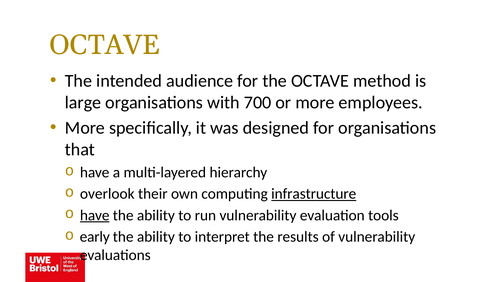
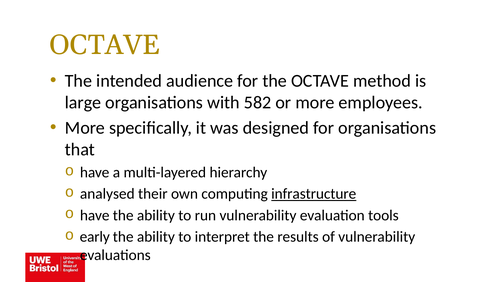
700: 700 -> 582 (258, 102)
overlook: overlook -> analysed (107, 194)
have underline: present -> none (95, 215)
